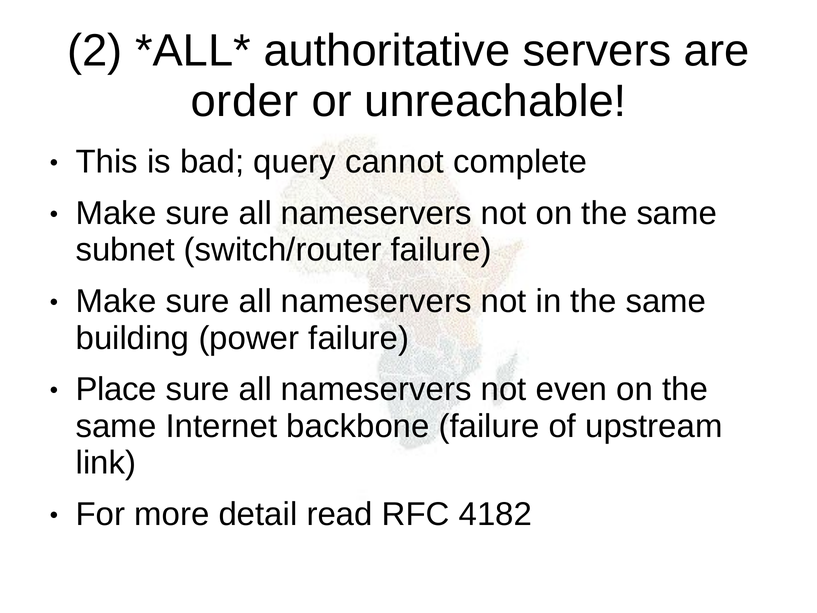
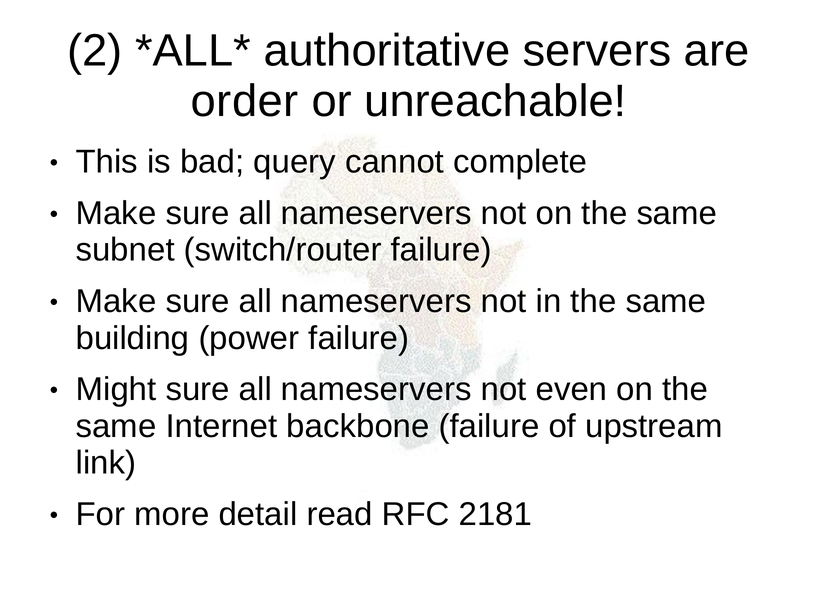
Place: Place -> Might (116, 389)
4182: 4182 -> 2181 (495, 514)
